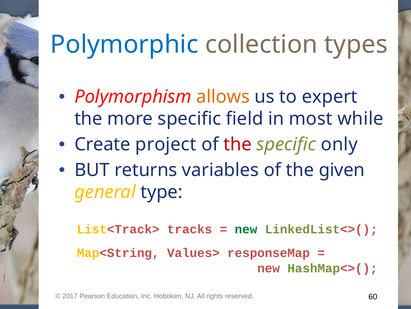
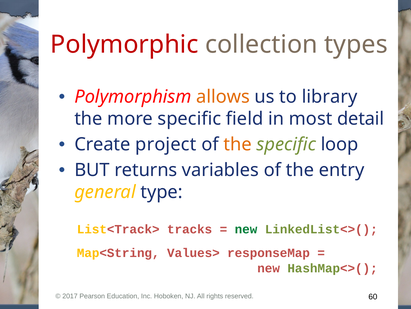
Polymorphic colour: blue -> red (124, 45)
expert: expert -> library (330, 96)
while: while -> detail (361, 118)
the colour: red -> orange (238, 144)
only: only -> loop (340, 144)
given: given -> entry (342, 170)
